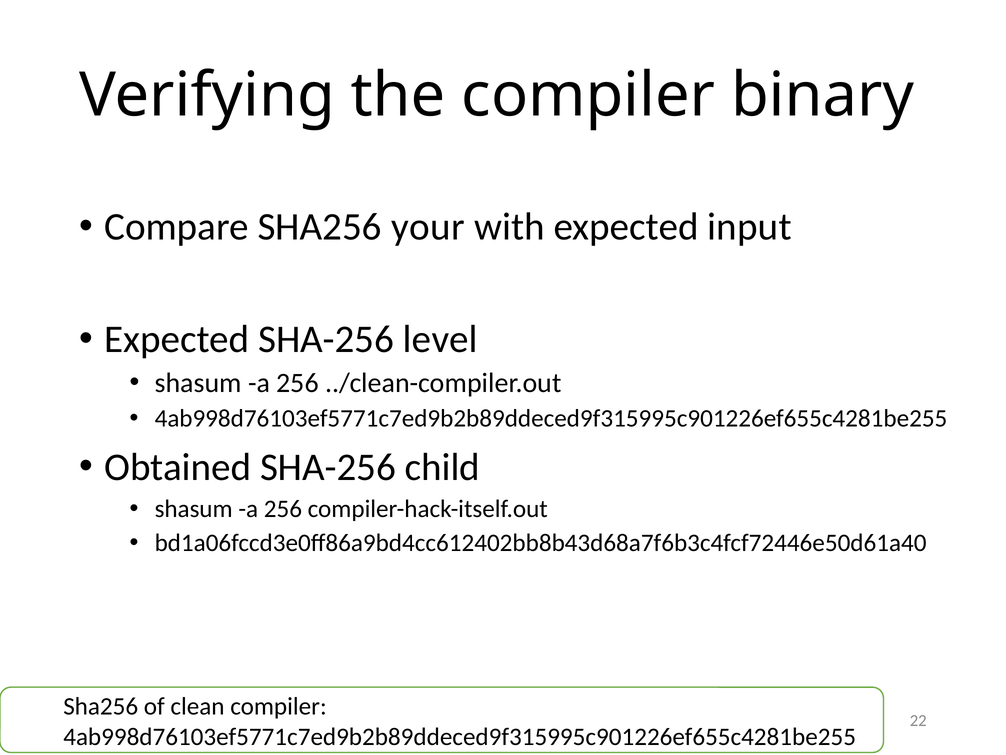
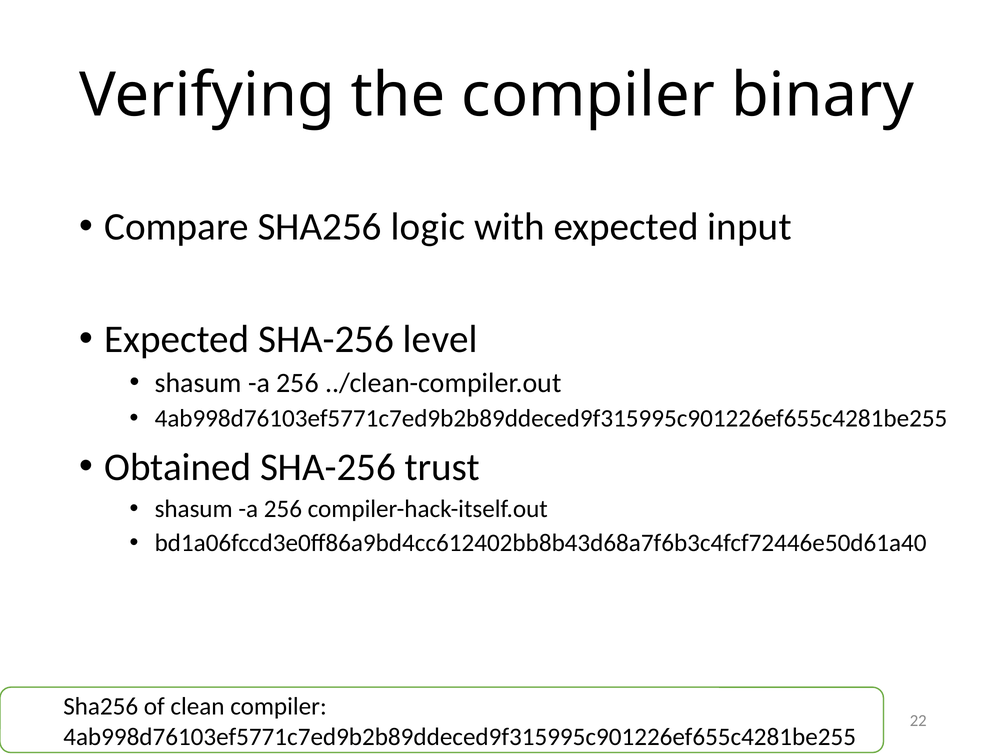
your: your -> logic (428, 227)
child: child -> trust (442, 467)
